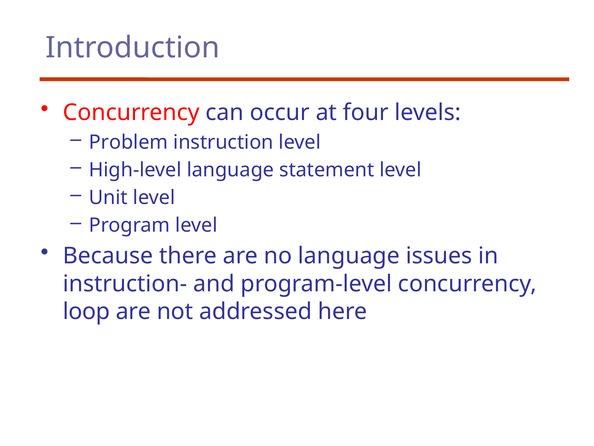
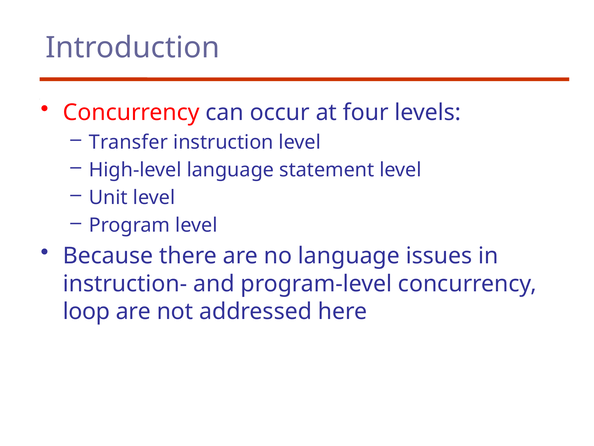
Problem: Problem -> Transfer (128, 142)
